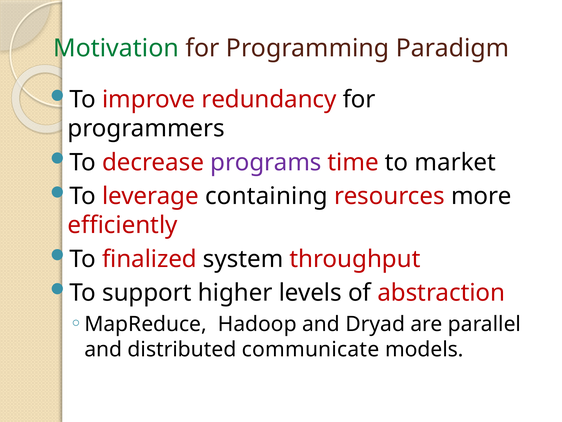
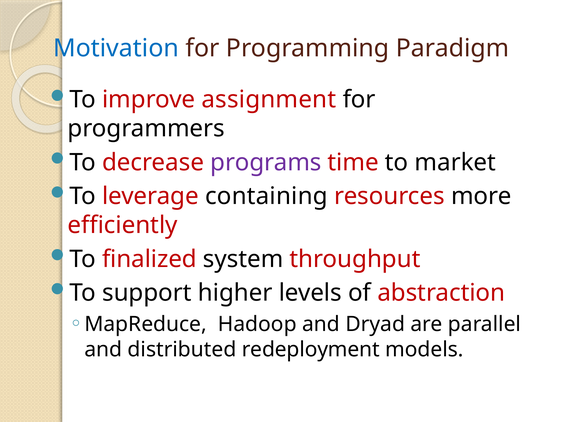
Motivation colour: green -> blue (116, 48)
redundancy: redundancy -> assignment (269, 99)
communicate: communicate -> redeployment (311, 349)
